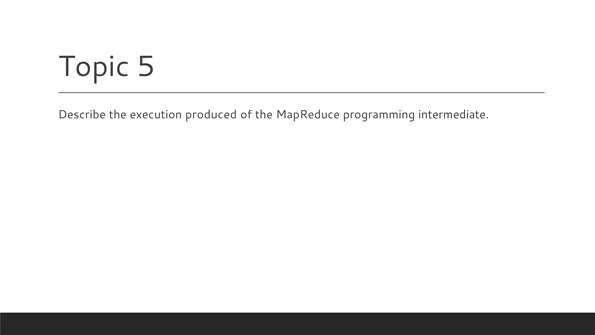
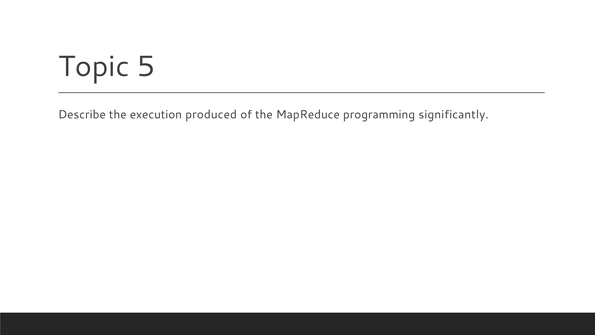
intermediate: intermediate -> significantly (454, 114)
